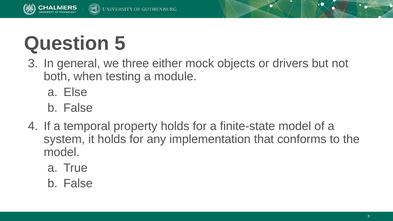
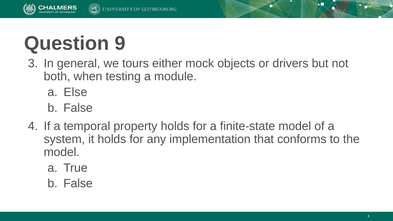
5: 5 -> 9 (120, 43)
three: three -> tours (136, 63)
